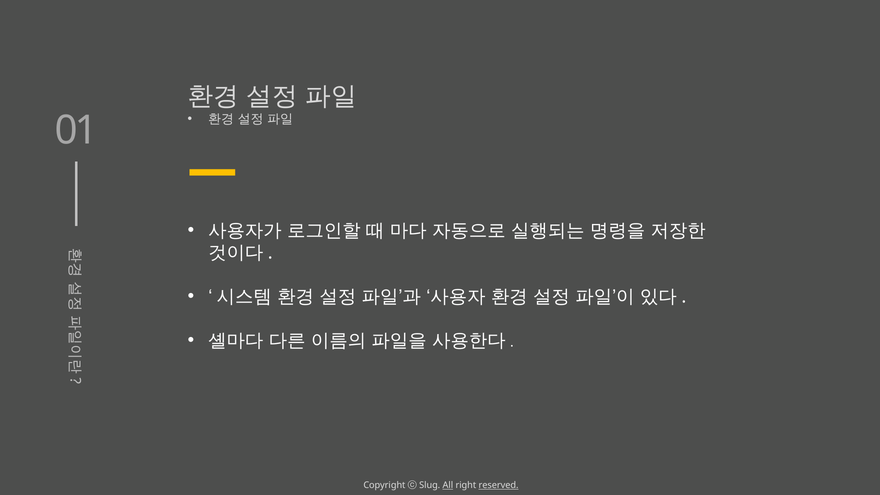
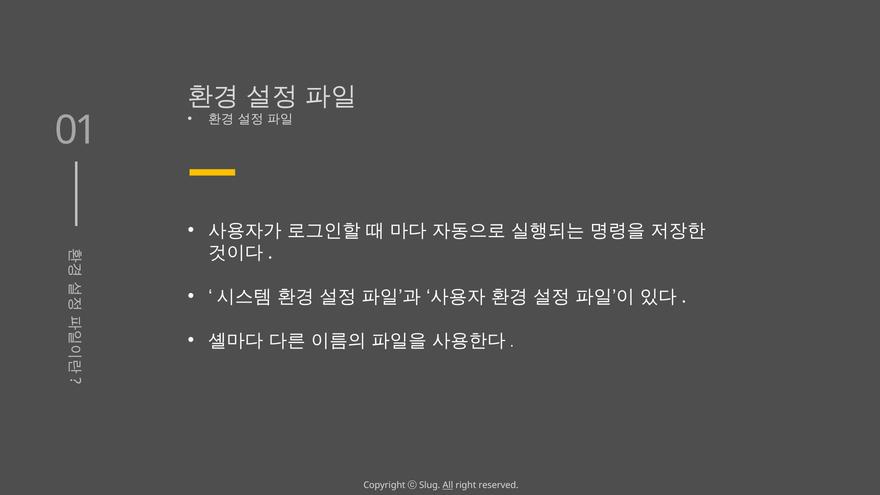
reserved underline: present -> none (499, 485)
